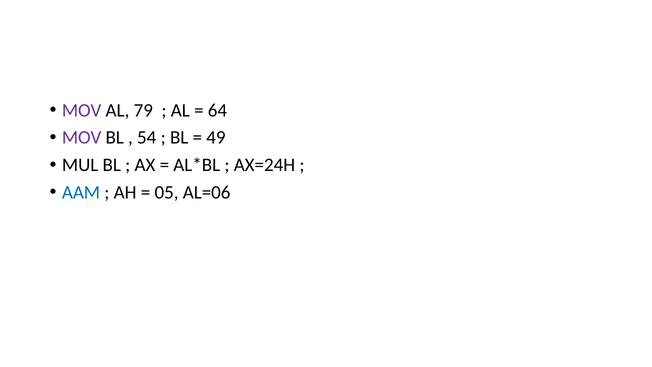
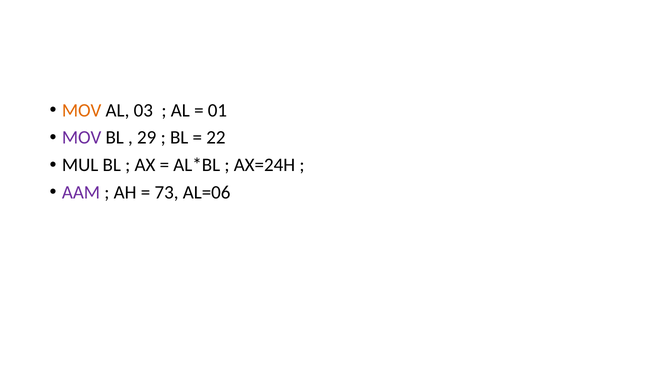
MOV colour: purple -> orange (82, 110)
79: 79 -> 03 (143, 110)
64: 64 -> 01 (217, 110)
54: 54 -> 29 (147, 138)
49: 49 -> 22 (216, 138)
AAM colour: blue -> purple (81, 192)
05: 05 -> 73 (167, 192)
